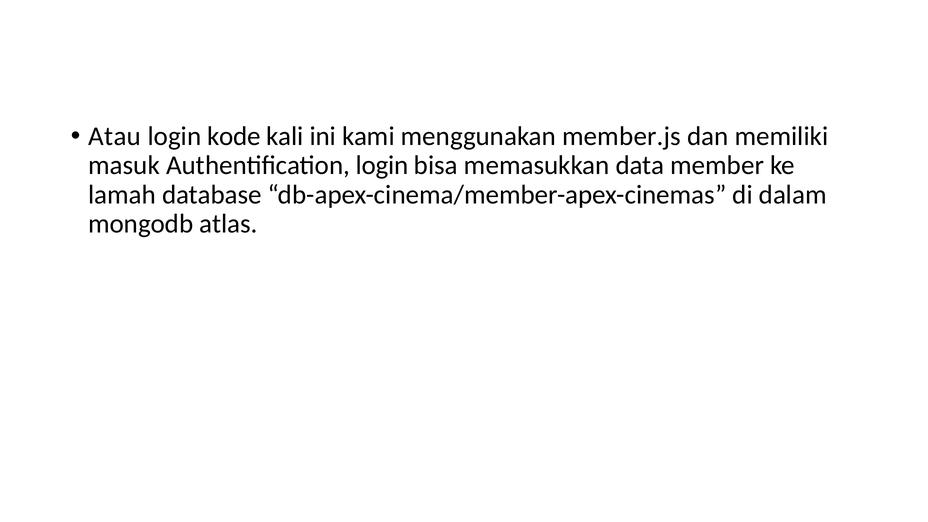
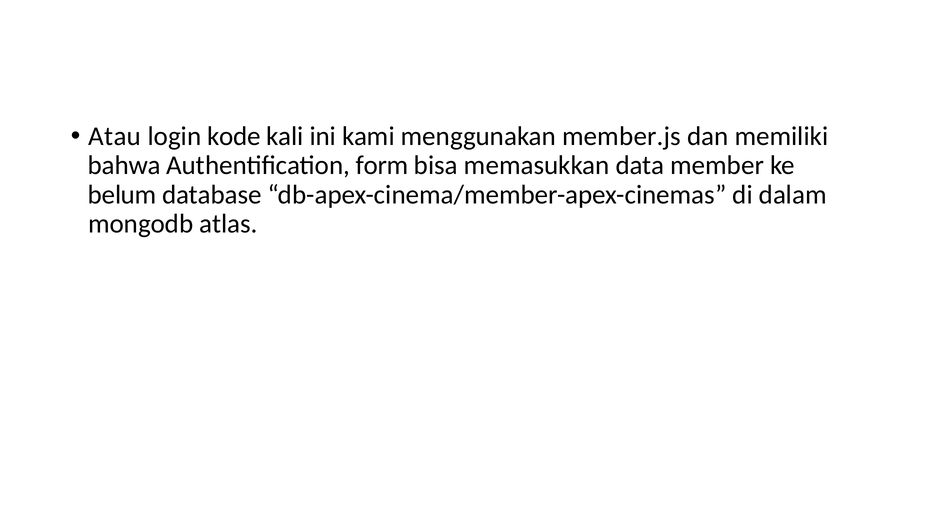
masuk: masuk -> bahwa (124, 165)
Authentification login: login -> form (382, 165)
lamah: lamah -> belum (122, 195)
